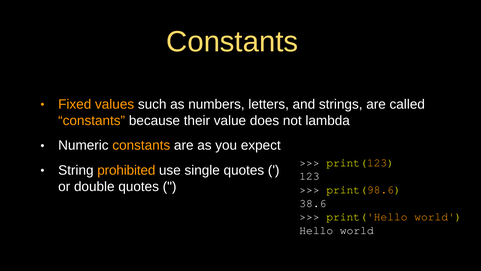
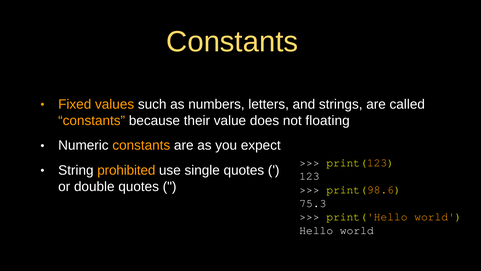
lambda: lambda -> floating (328, 120)
38.6: 38.6 -> 75.3 (313, 203)
